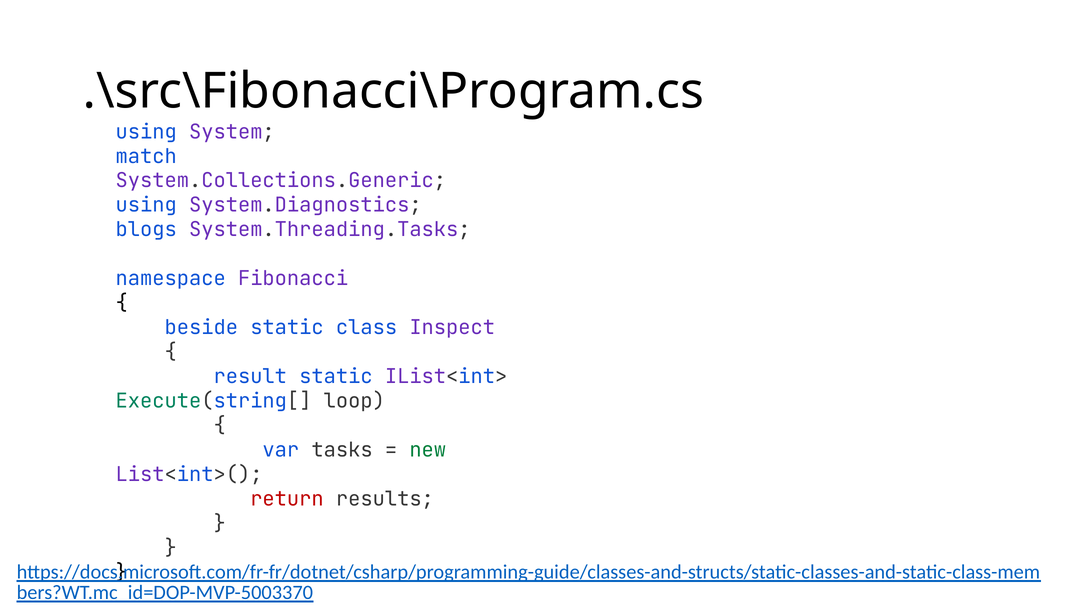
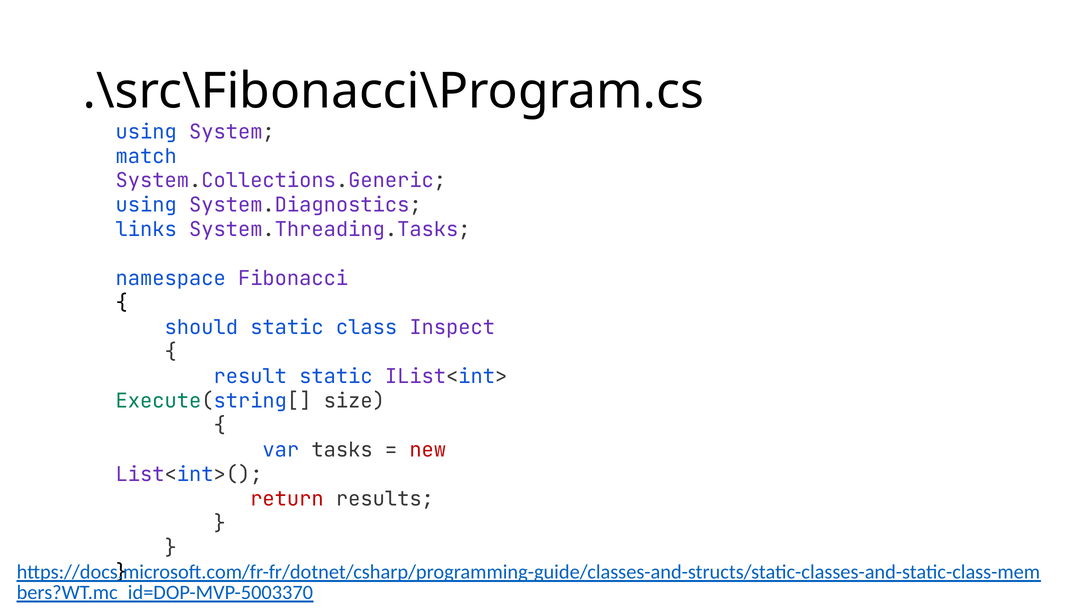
blogs: blogs -> links (146, 230)
beside: beside -> should (201, 328)
loop: loop -> size (354, 401)
new colour: green -> red (428, 450)
